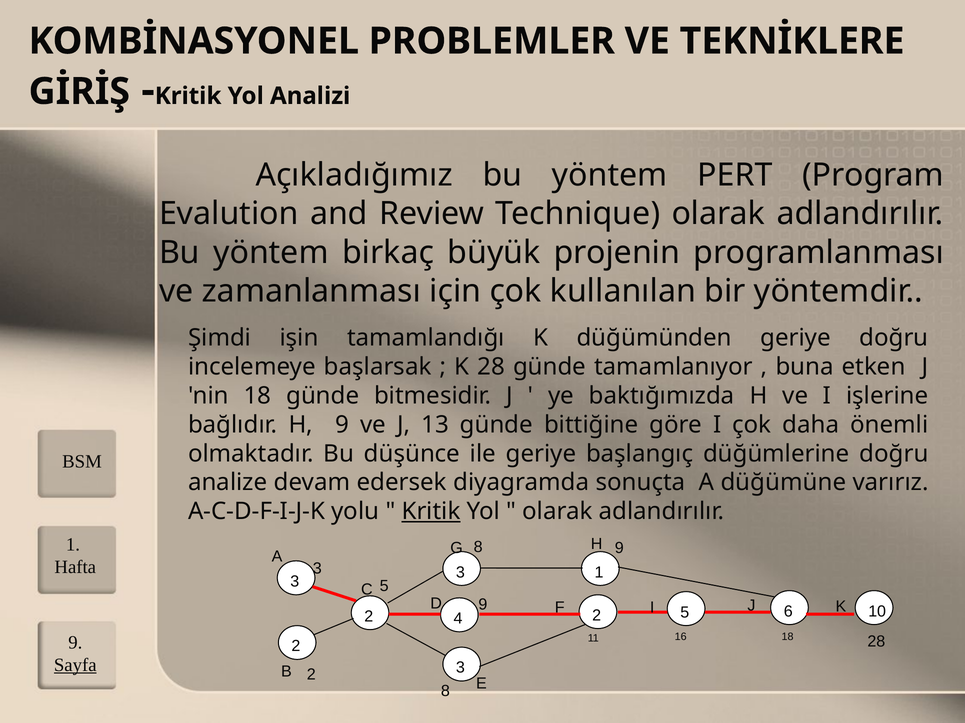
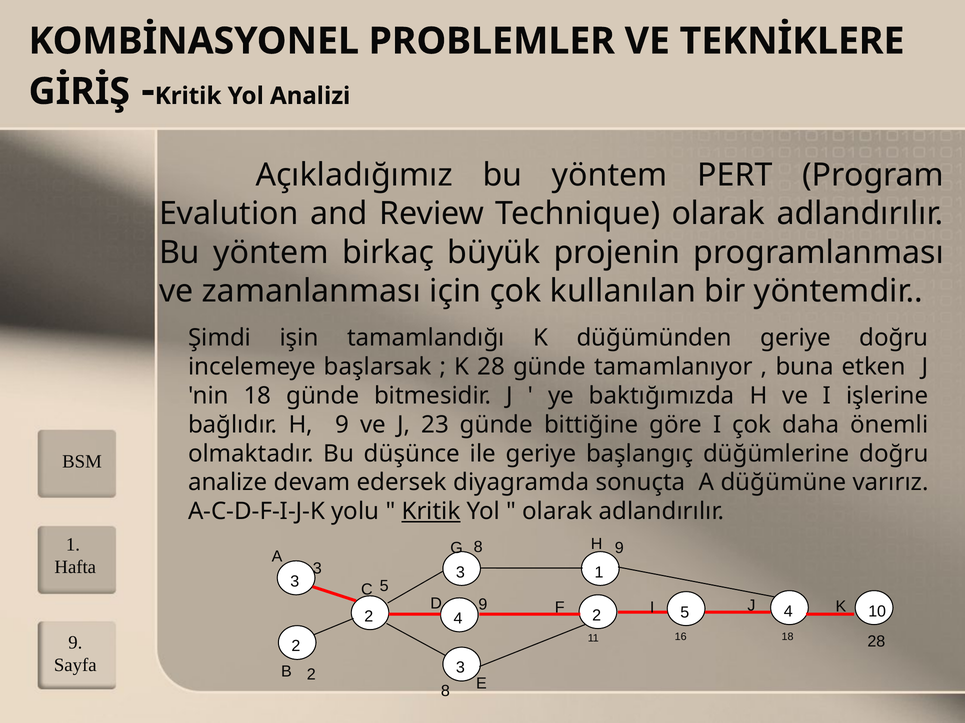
13: 13 -> 23 (435, 425)
5 6: 6 -> 4 (788, 612)
Sayfa underline: present -> none (75, 666)
